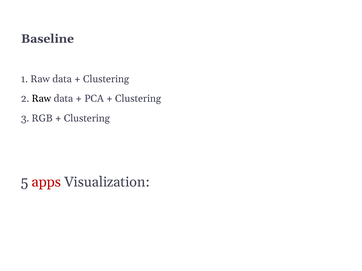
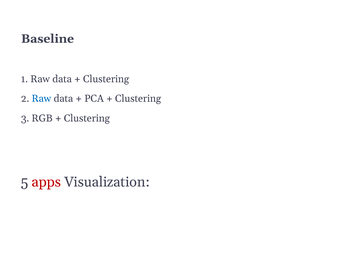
Raw colour: black -> blue (41, 99)
